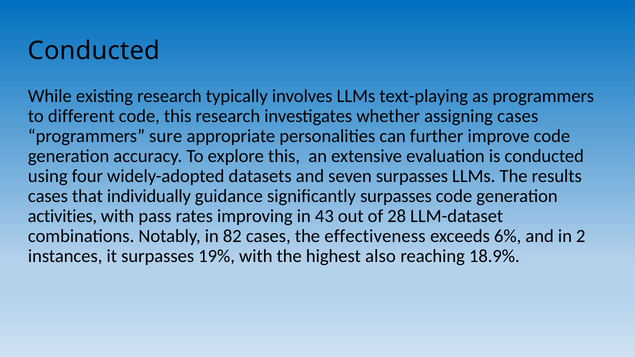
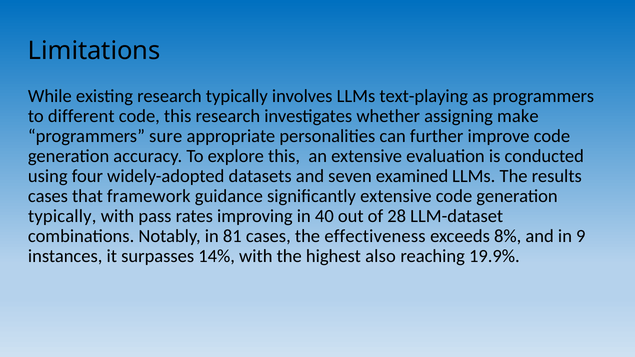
Conducted: Conducted -> Limitations (94, 51)
assigning cases: cases -> make (518, 116)
seven surpasses: surpasses -> examined (412, 176)
individually: individually -> framework (149, 196)
significantly surpasses: surpasses -> extensive (396, 196)
activities: activities -> typically (62, 216)
43: 43 -> 40 (324, 216)
82: 82 -> 81 (232, 236)
6%: 6% -> 8% (508, 236)
2: 2 -> 9 (581, 236)
19%: 19% -> 14% (217, 256)
18.9%: 18.9% -> 19.9% (494, 256)
